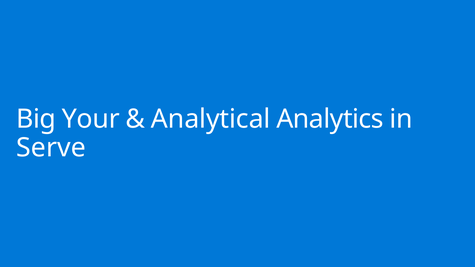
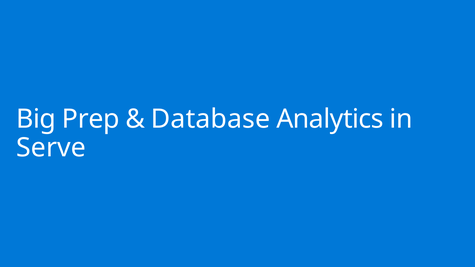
Your: Your -> Prep (91, 119)
Analytical: Analytical -> Database (211, 119)
